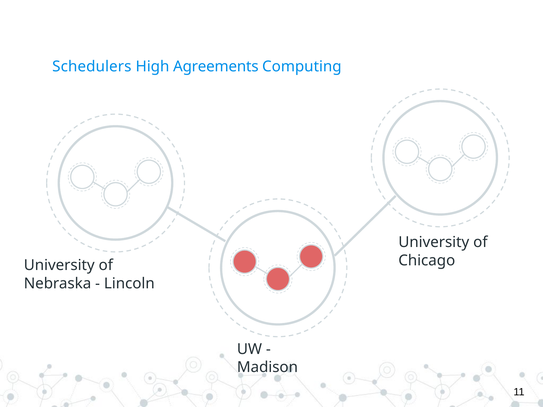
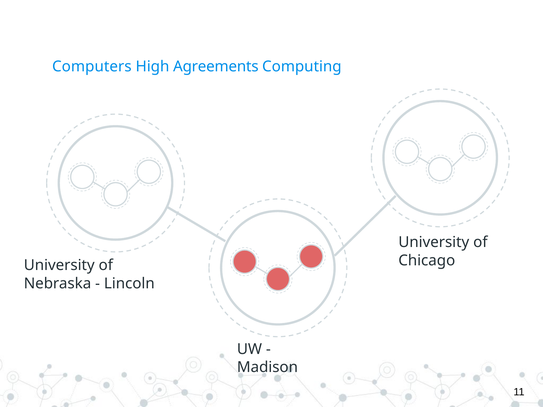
Schedulers: Schedulers -> Computers (92, 67)
